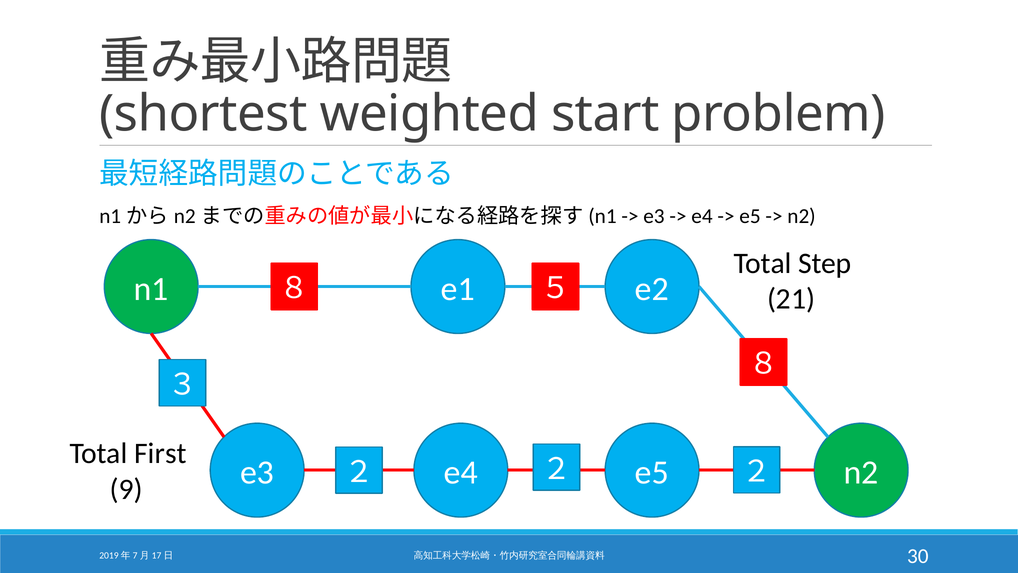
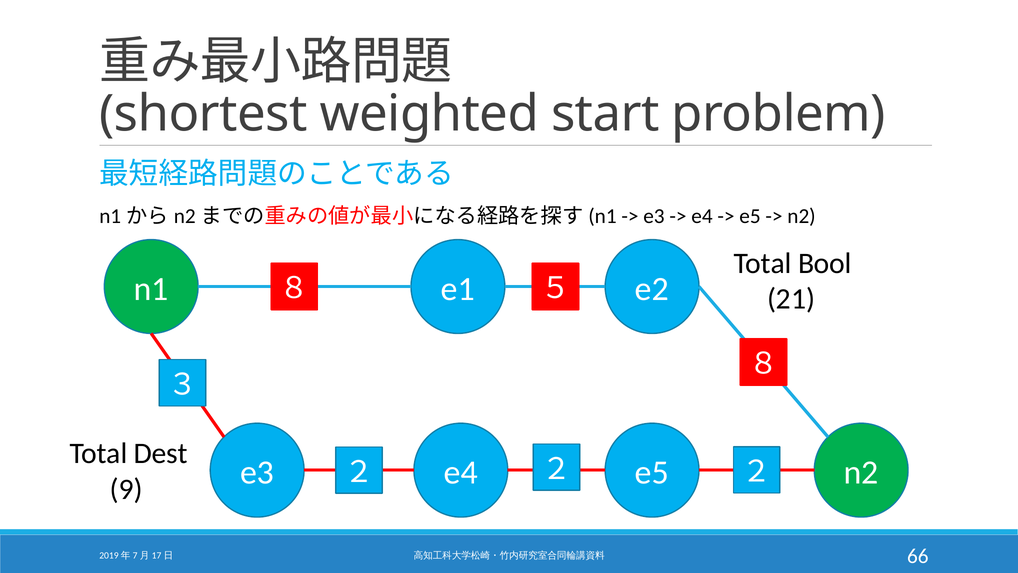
Step: Step -> Bool (825, 263)
First: First -> Dest (161, 453)
30: 30 -> 66 (918, 556)
